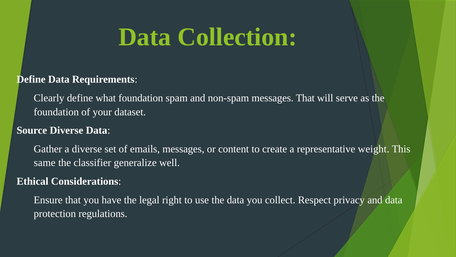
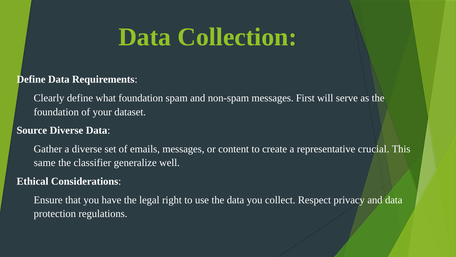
messages That: That -> First (305, 98)
weight: weight -> crucial (374, 149)
